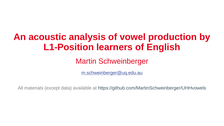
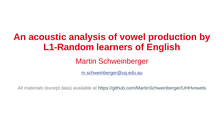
L1-Position: L1-Position -> L1-Random (69, 47)
